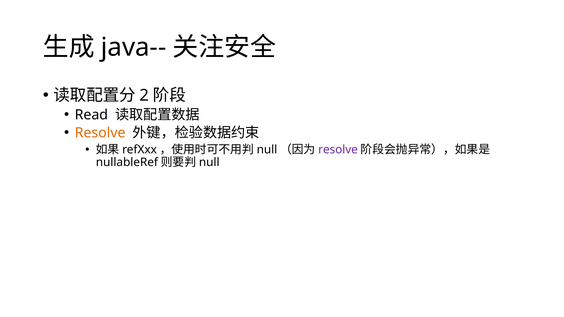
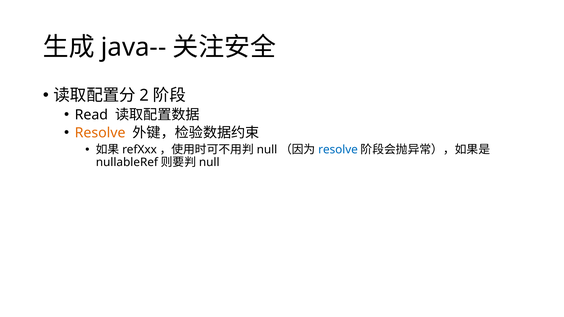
resolve colour: purple -> blue (338, 150)
